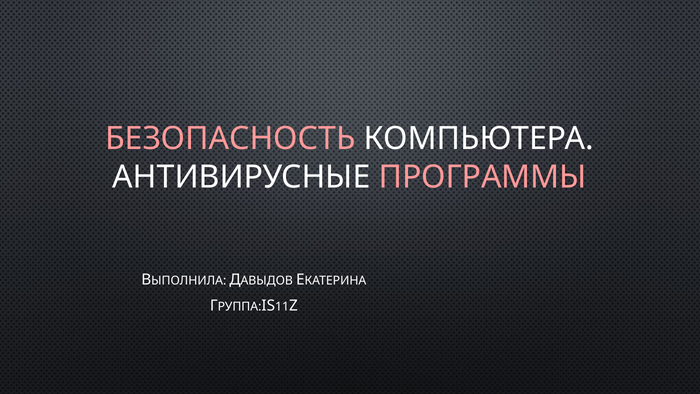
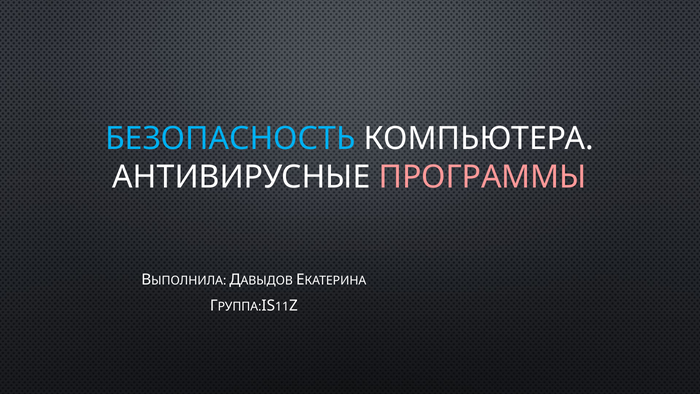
БЕЗОПАСНОСТЬ colour: pink -> light blue (230, 139)
